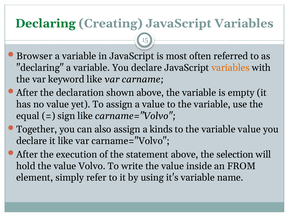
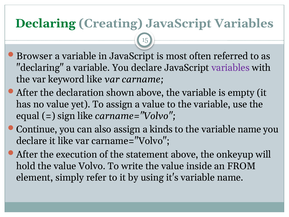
variables colour: orange -> purple (231, 68)
Together: Together -> Continue (37, 129)
the variable value: value -> name (249, 129)
selection: selection -> onkeyup (235, 154)
